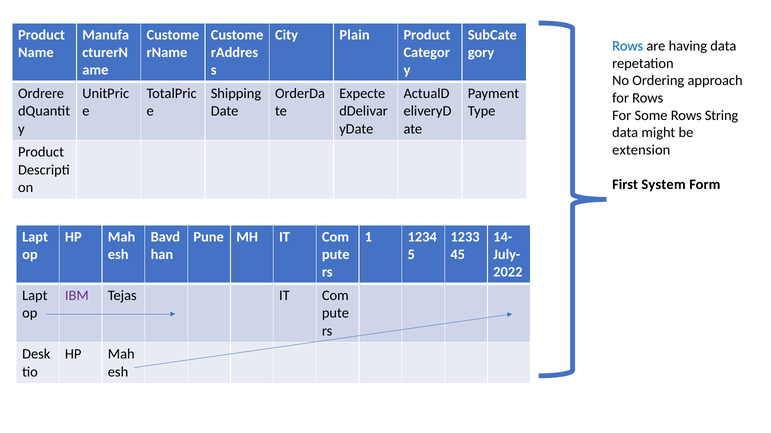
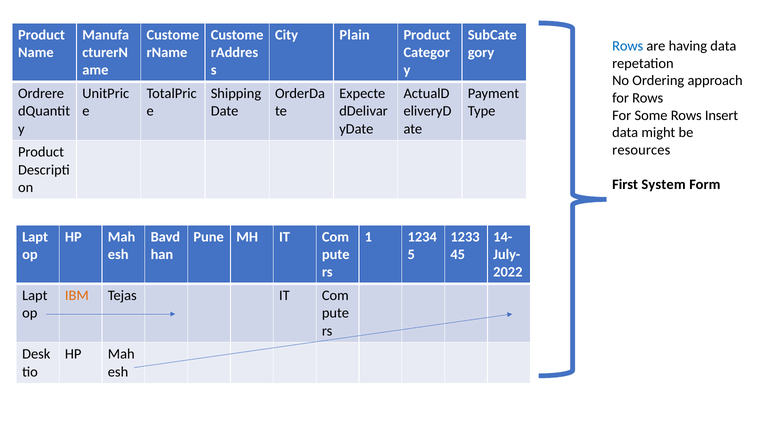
String: String -> Insert (722, 116)
extension: extension -> resources (641, 150)
IBM colour: purple -> orange (77, 296)
